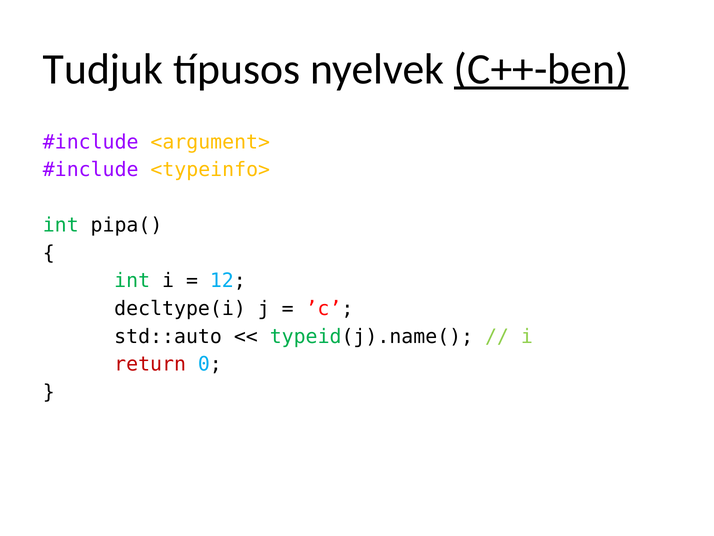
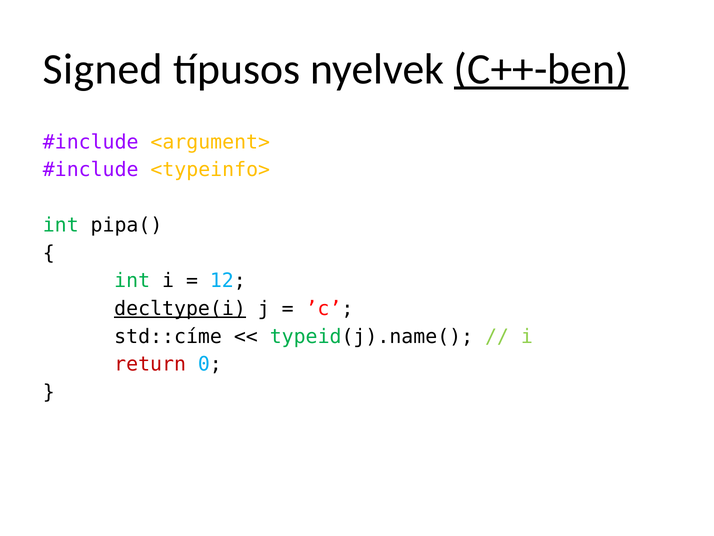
Tudjuk: Tudjuk -> Signed (103, 69)
decltype(i underline: none -> present (180, 308)
std::auto: std::auto -> std::címe (168, 336)
